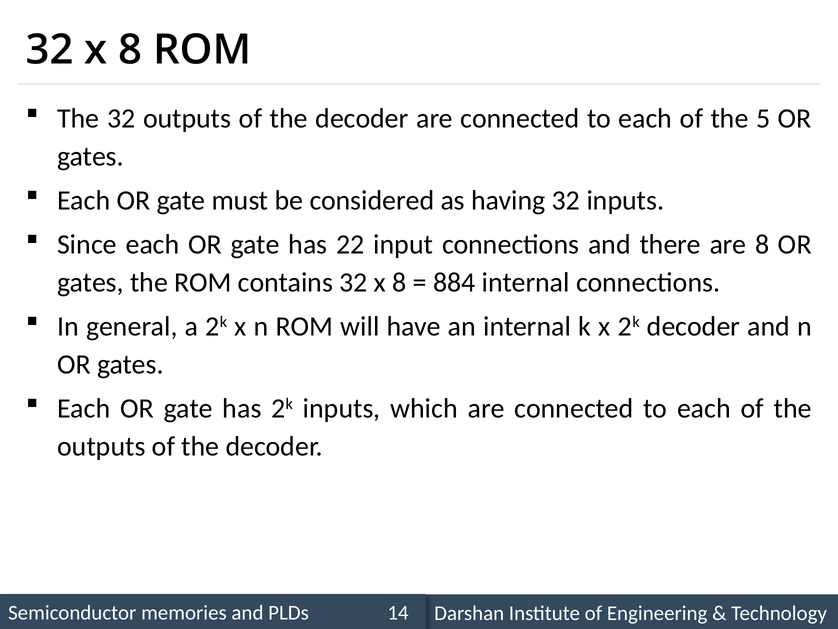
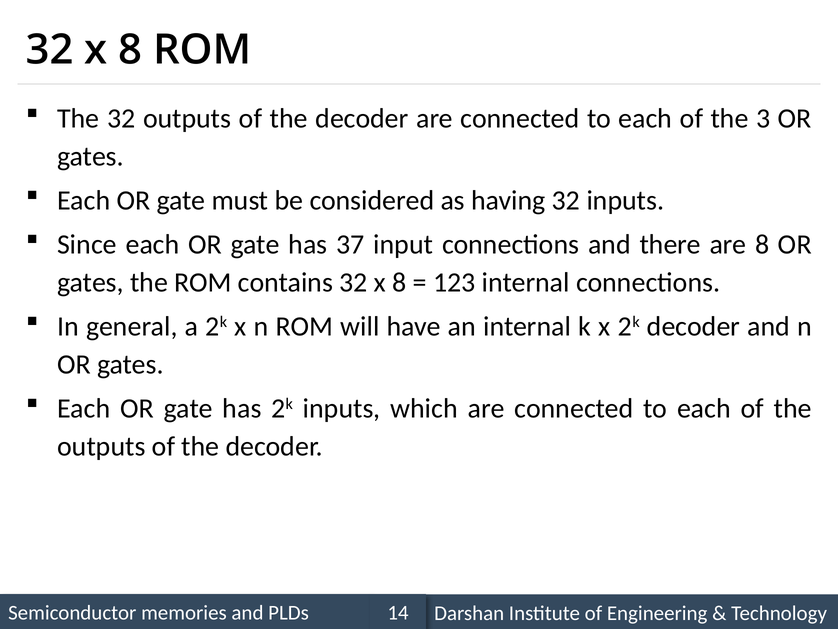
5: 5 -> 3 (763, 118)
22: 22 -> 37 (350, 244)
884: 884 -> 123 (454, 282)
